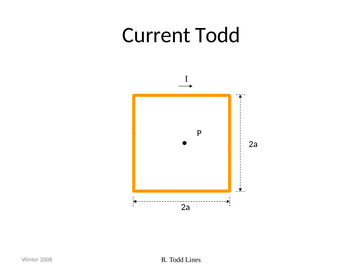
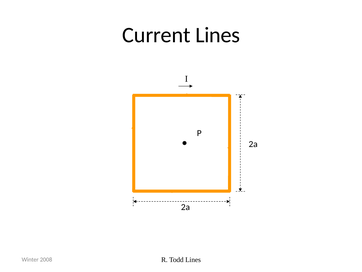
Current Todd: Todd -> Lines (218, 35)
